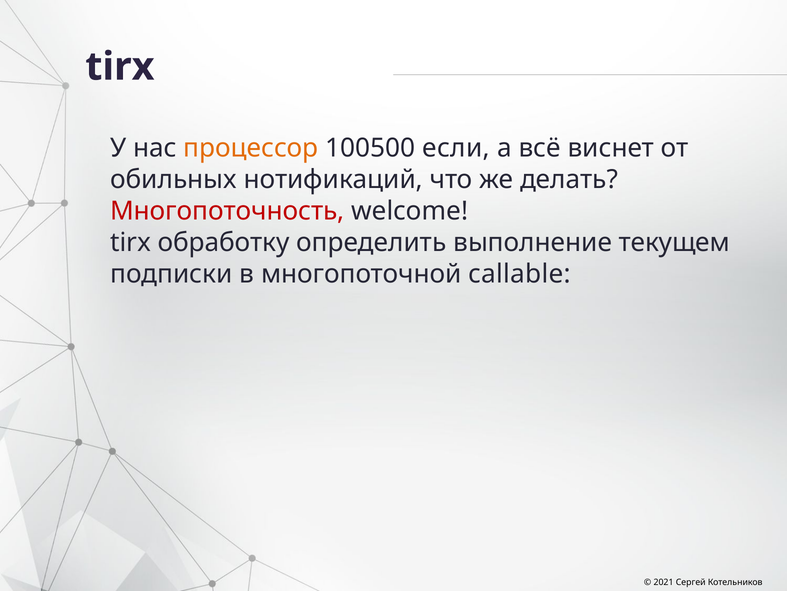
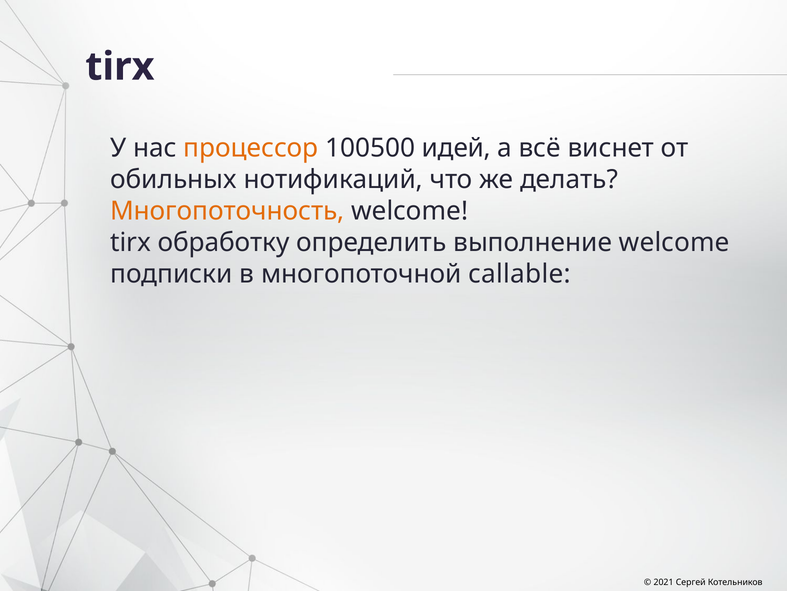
если: если -> идей (456, 148)
Многопоточность colour: red -> orange (227, 211)
выполнение текущем: текущем -> welcome (674, 242)
